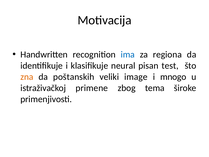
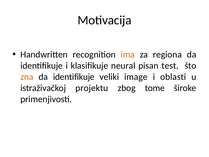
ima colour: blue -> orange (128, 54)
poštanskih: poštanskih -> identifikuje (74, 77)
mnogo: mnogo -> oblasti (173, 77)
primene: primene -> projektu (92, 88)
tema: tema -> tome (155, 88)
